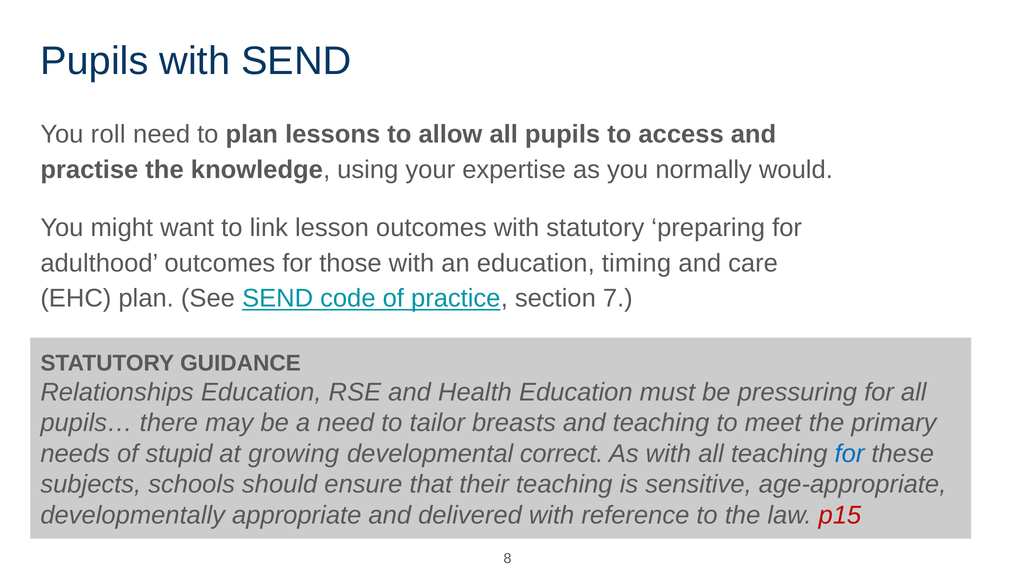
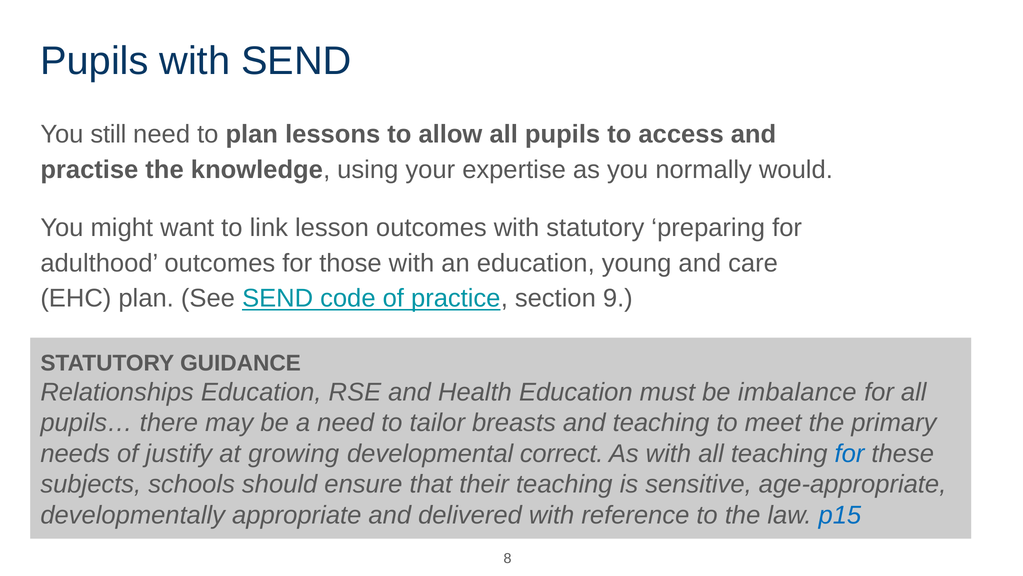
roll: roll -> still (108, 134)
timing: timing -> young (637, 263)
7: 7 -> 9 (618, 298)
pressuring: pressuring -> imbalance (797, 392)
stupid: stupid -> justify (179, 453)
p15 colour: red -> blue (840, 515)
